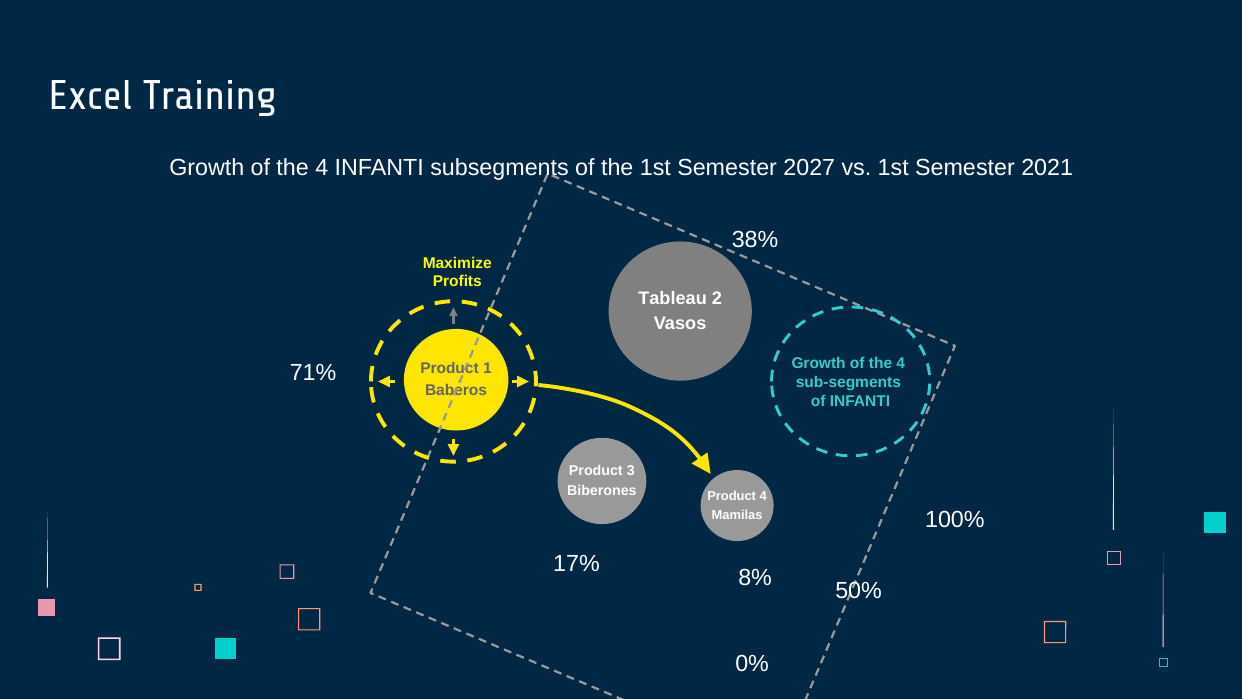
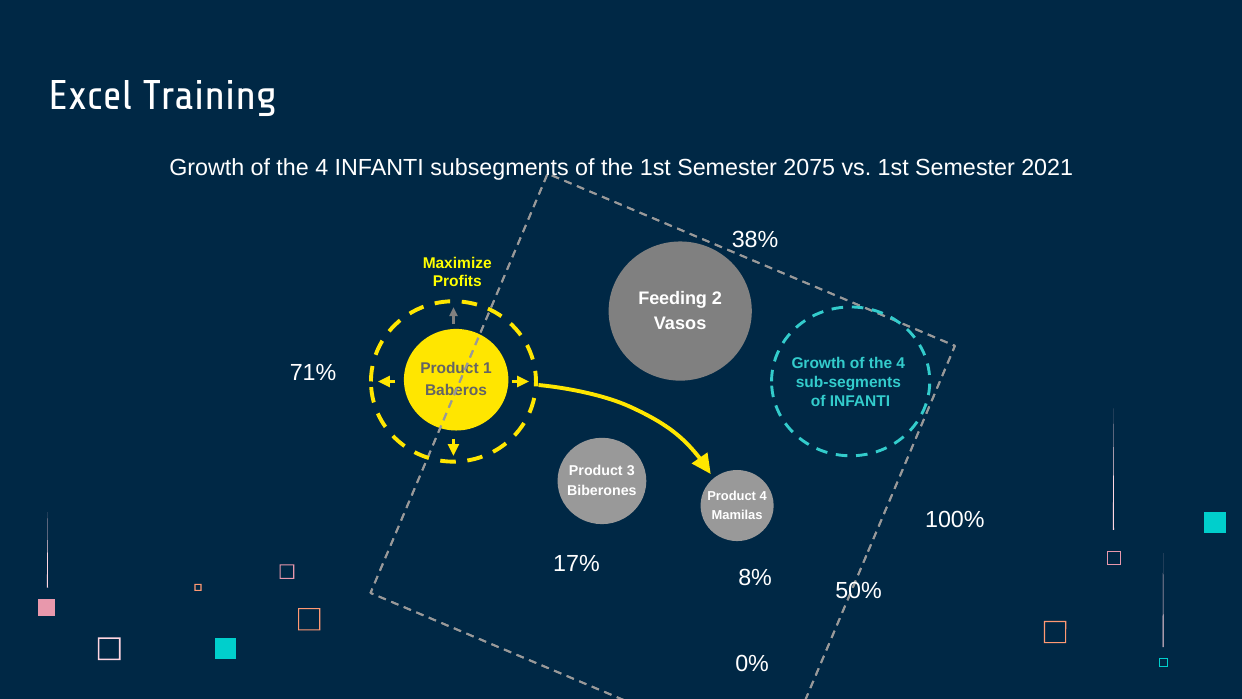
2027: 2027 -> 2075 (809, 168)
Tableau: Tableau -> Feeding (673, 298)
